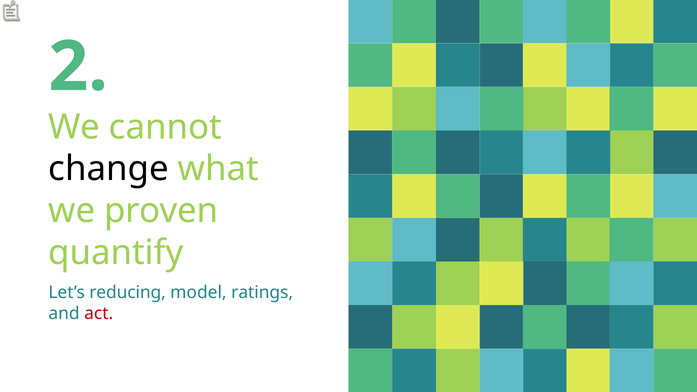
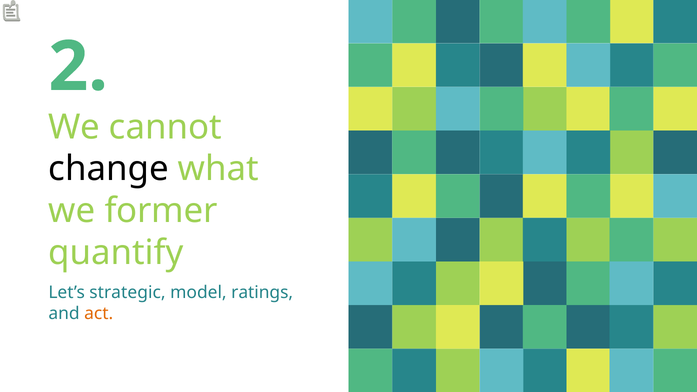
proven: proven -> former (161, 211)
reducing: reducing -> strategic (127, 293)
act colour: red -> orange (99, 313)
